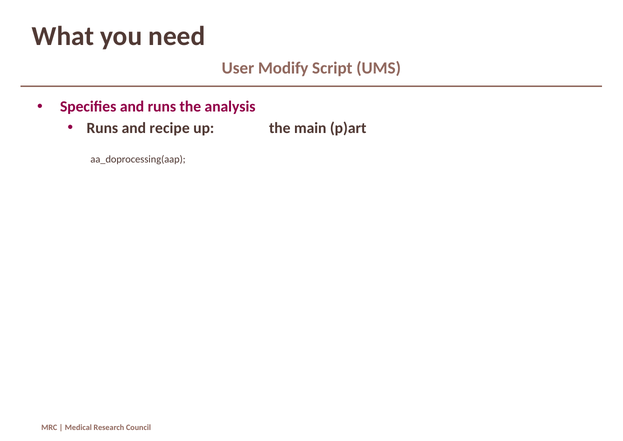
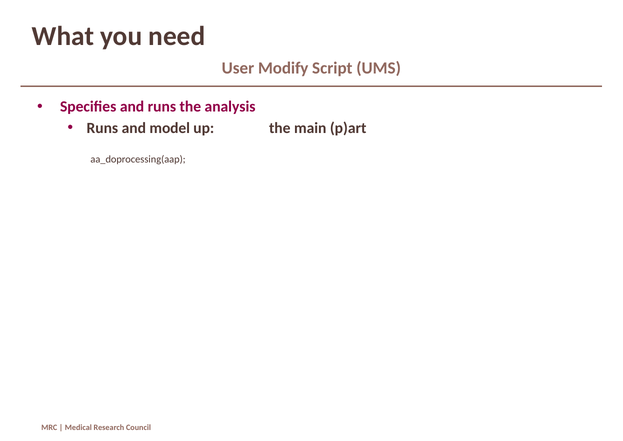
recipe: recipe -> model (170, 128)
